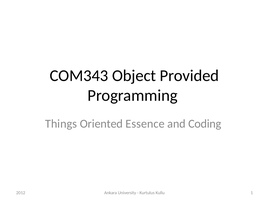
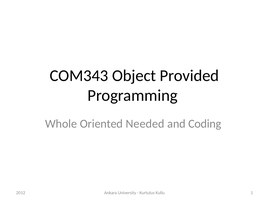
Things: Things -> Whole (61, 124)
Essence: Essence -> Needed (145, 124)
